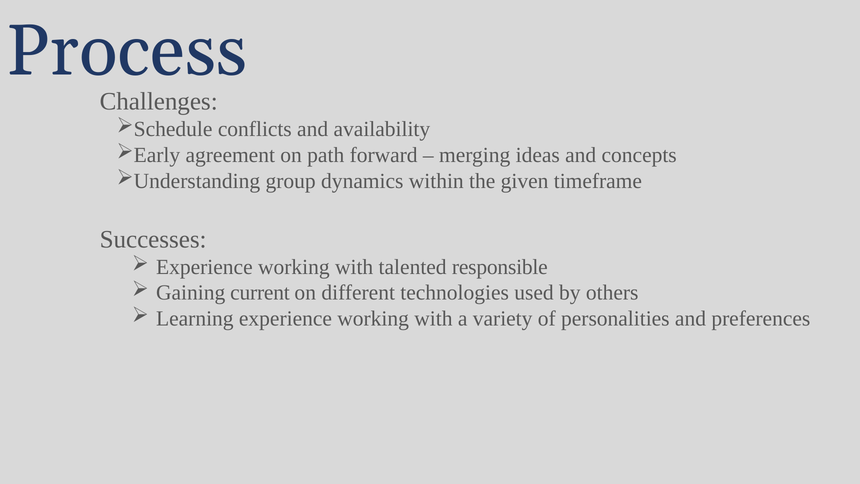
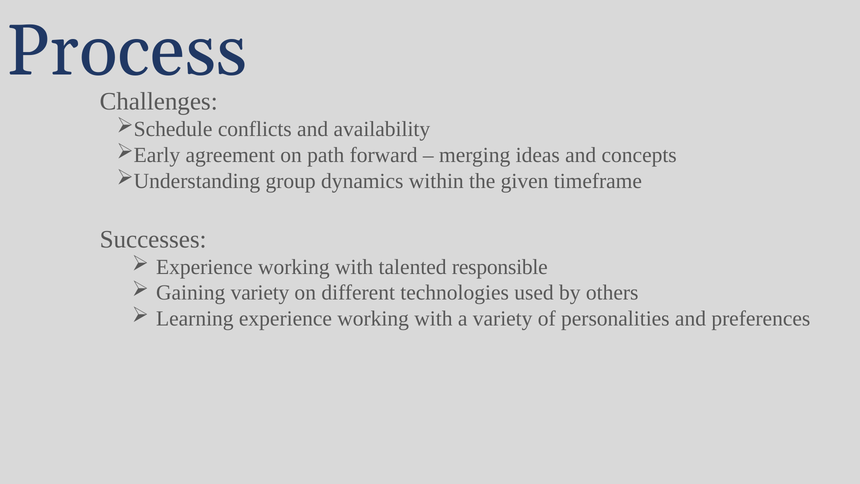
Gaining current: current -> variety (260, 293)
